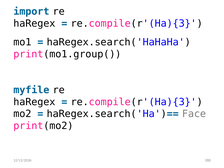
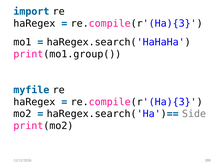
Face: Face -> Side (194, 114)
